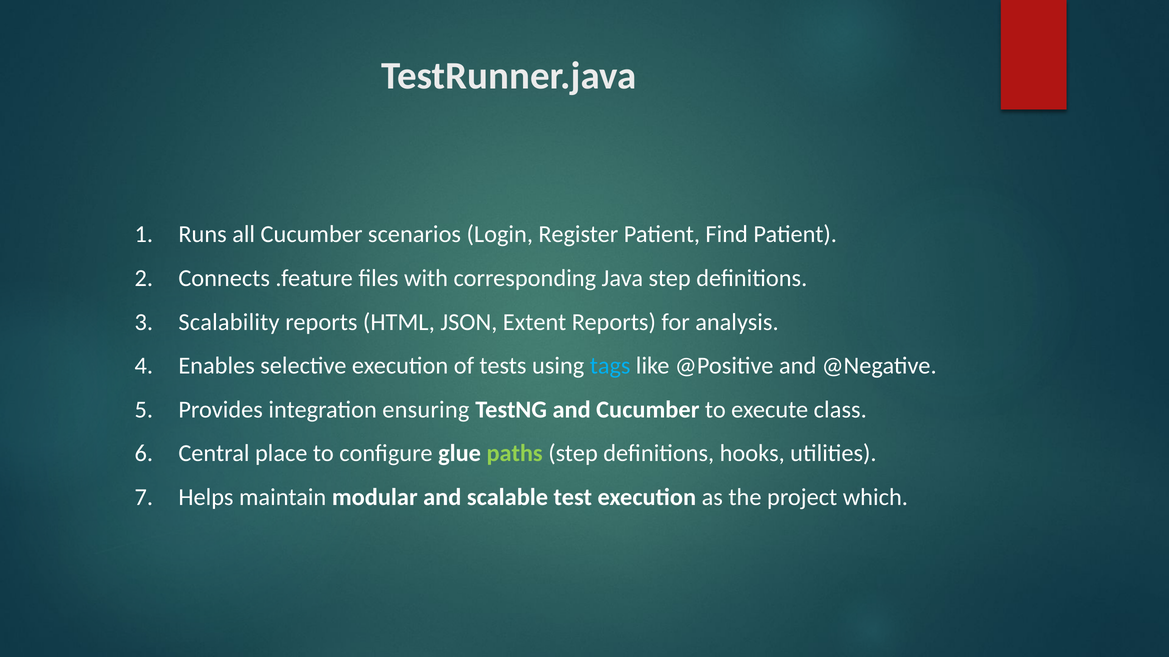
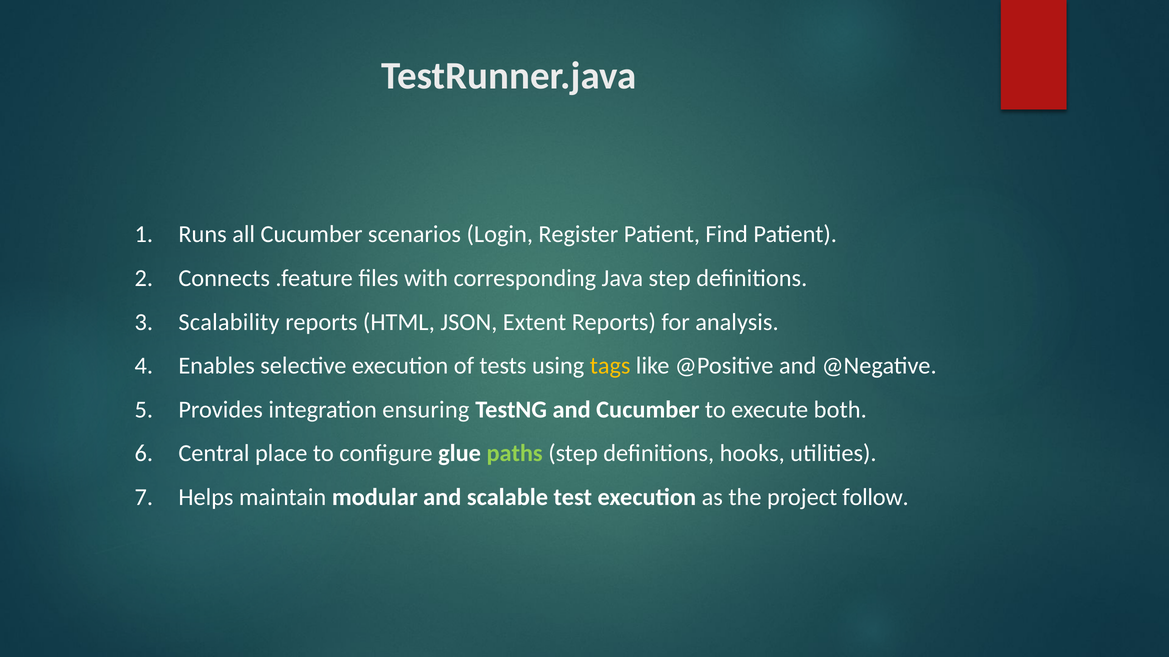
tags colour: light blue -> yellow (610, 366)
class: class -> both (840, 410)
which: which -> follow (876, 498)
